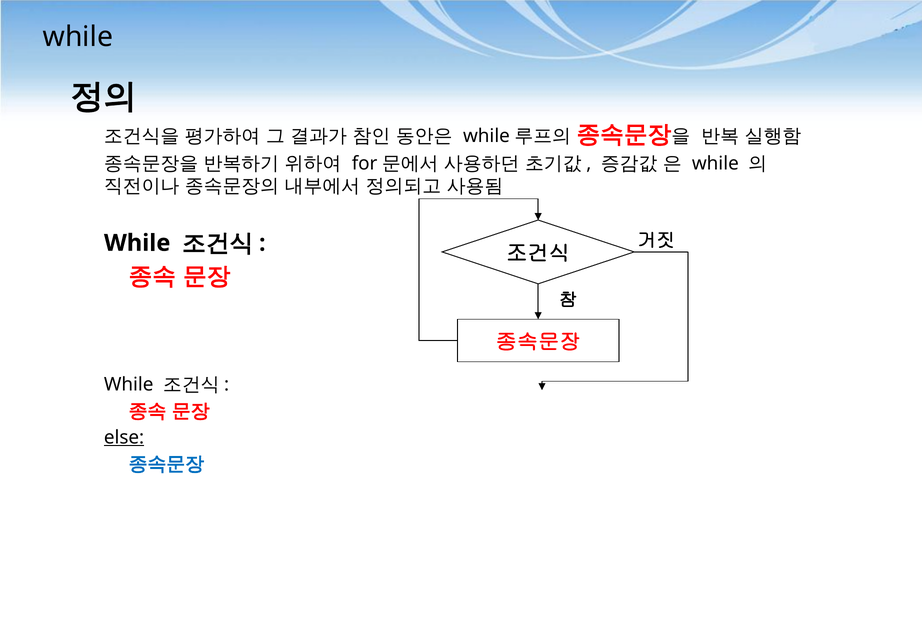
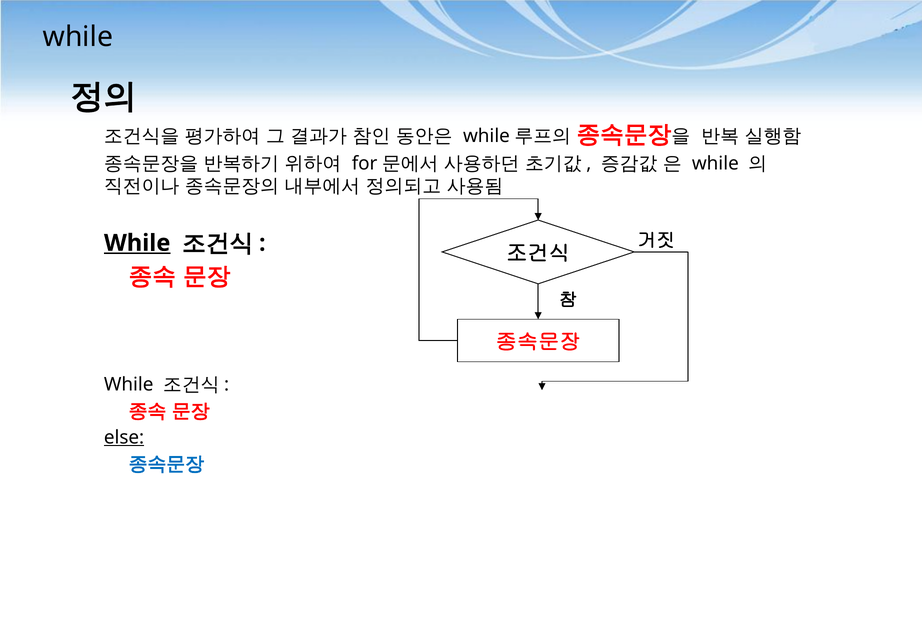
While underline: none -> present (137, 243)
